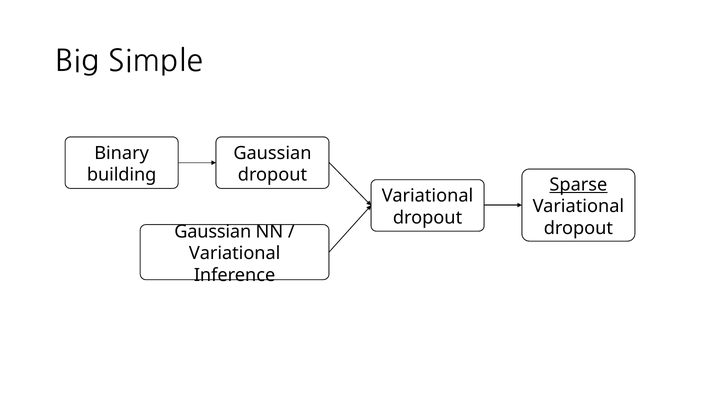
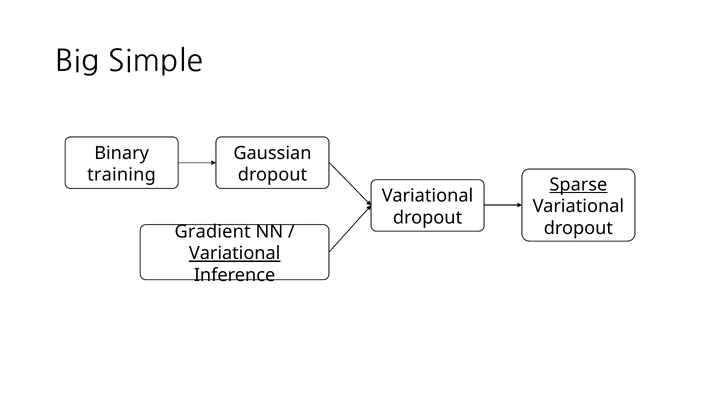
building: building -> training (122, 175)
Gaussian: Gaussian -> Gradient (213, 232)
Variational underline: none -> present (235, 253)
